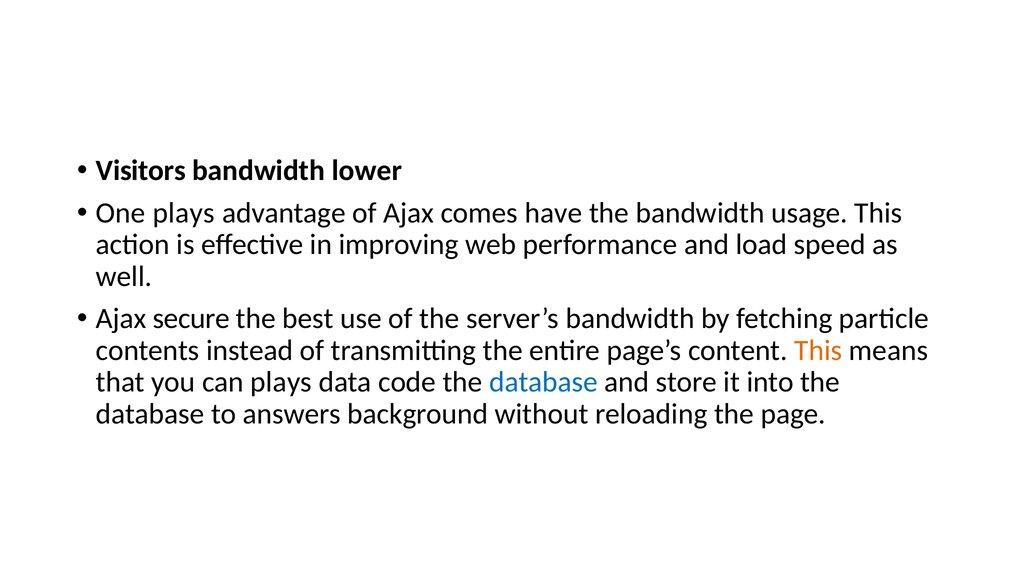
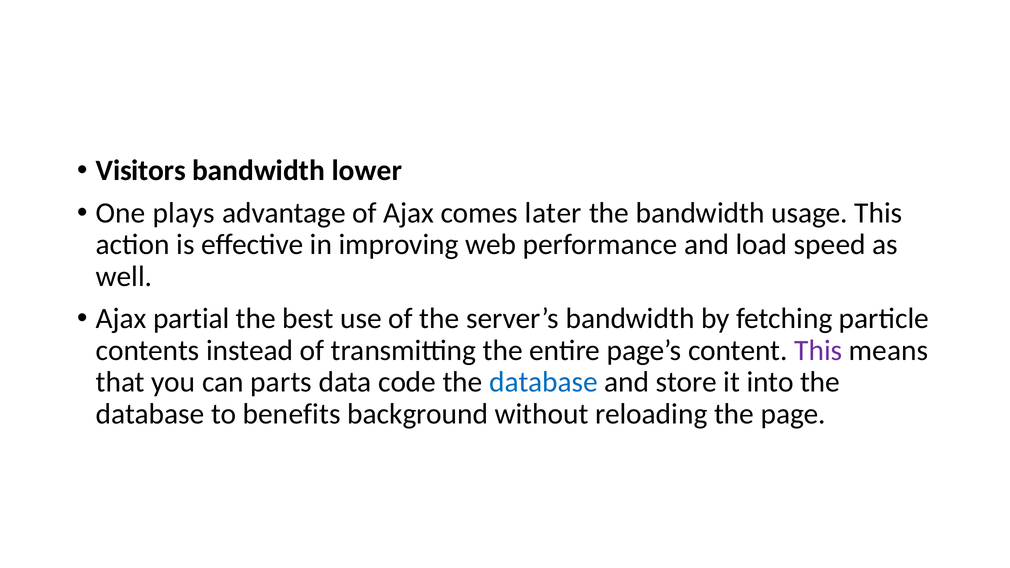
have: have -> later (553, 213)
secure: secure -> partial (191, 319)
This colour: orange -> purple (818, 351)
can plays: plays -> parts (281, 382)
answers: answers -> benefits (292, 414)
